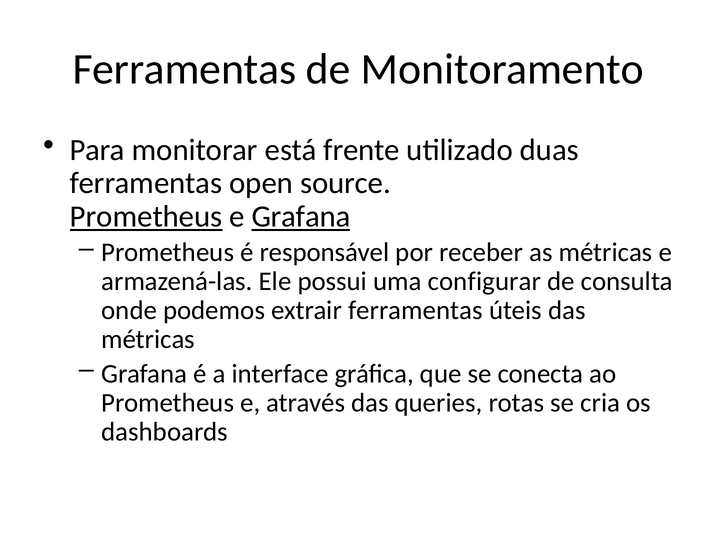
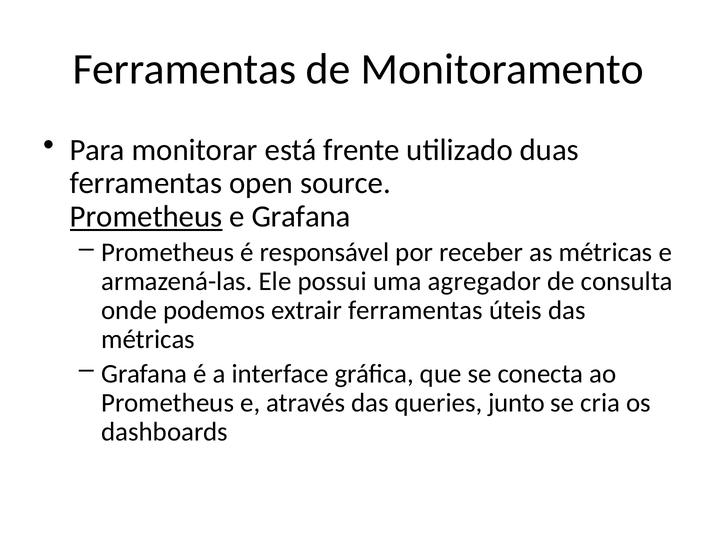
Grafana underline: present -> none (301, 216)
configurar: configurar -> agregador (484, 281)
rotas: rotas -> junto (517, 403)
